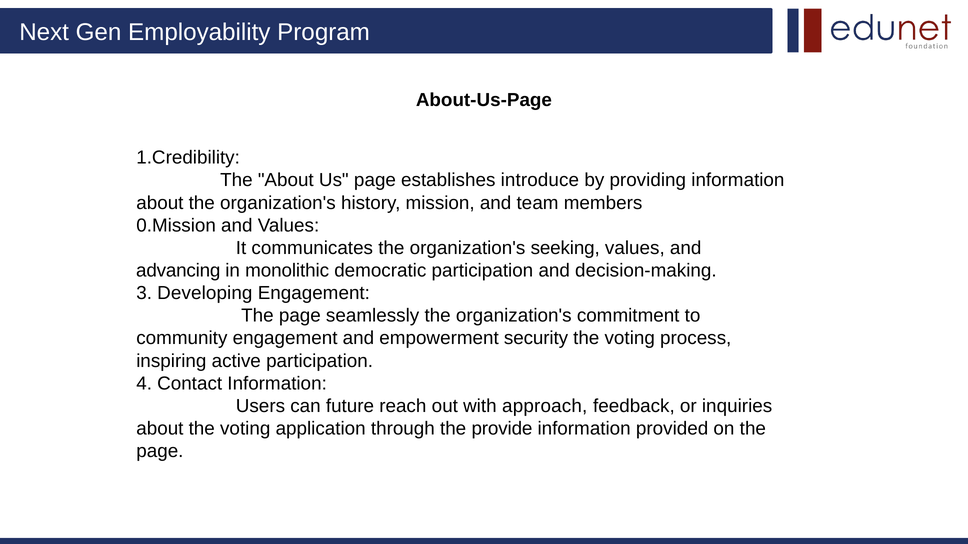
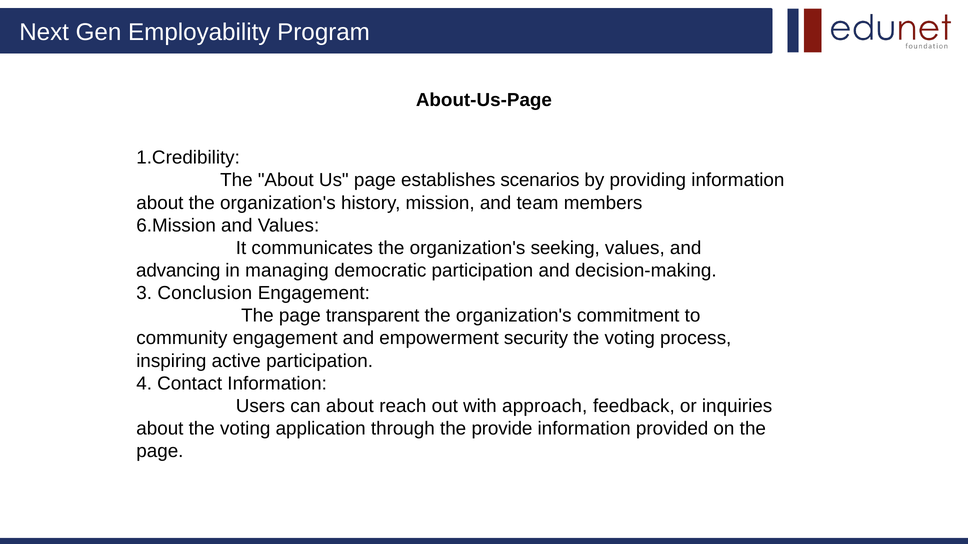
introduce: introduce -> scenarios (540, 180)
0.Mission: 0.Mission -> 6.Mission (176, 226)
monolithic: monolithic -> managing (287, 271)
Developing: Developing -> Conclusion (205, 293)
seamlessly: seamlessly -> transparent (373, 316)
can future: future -> about (350, 406)
